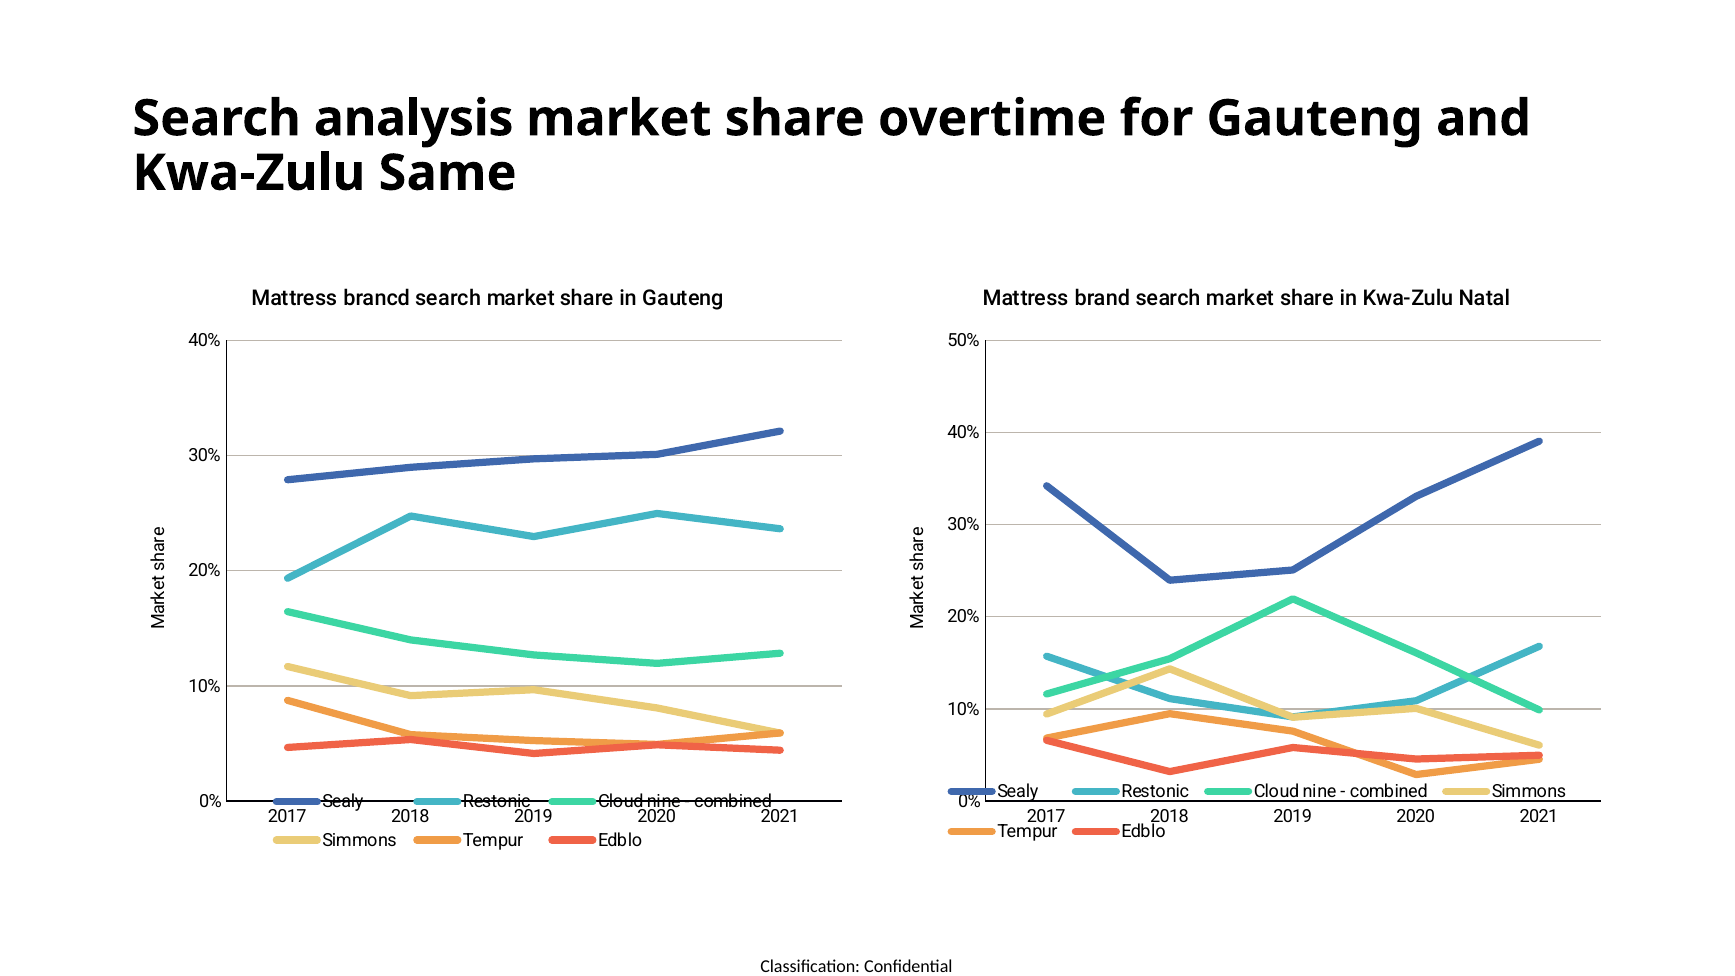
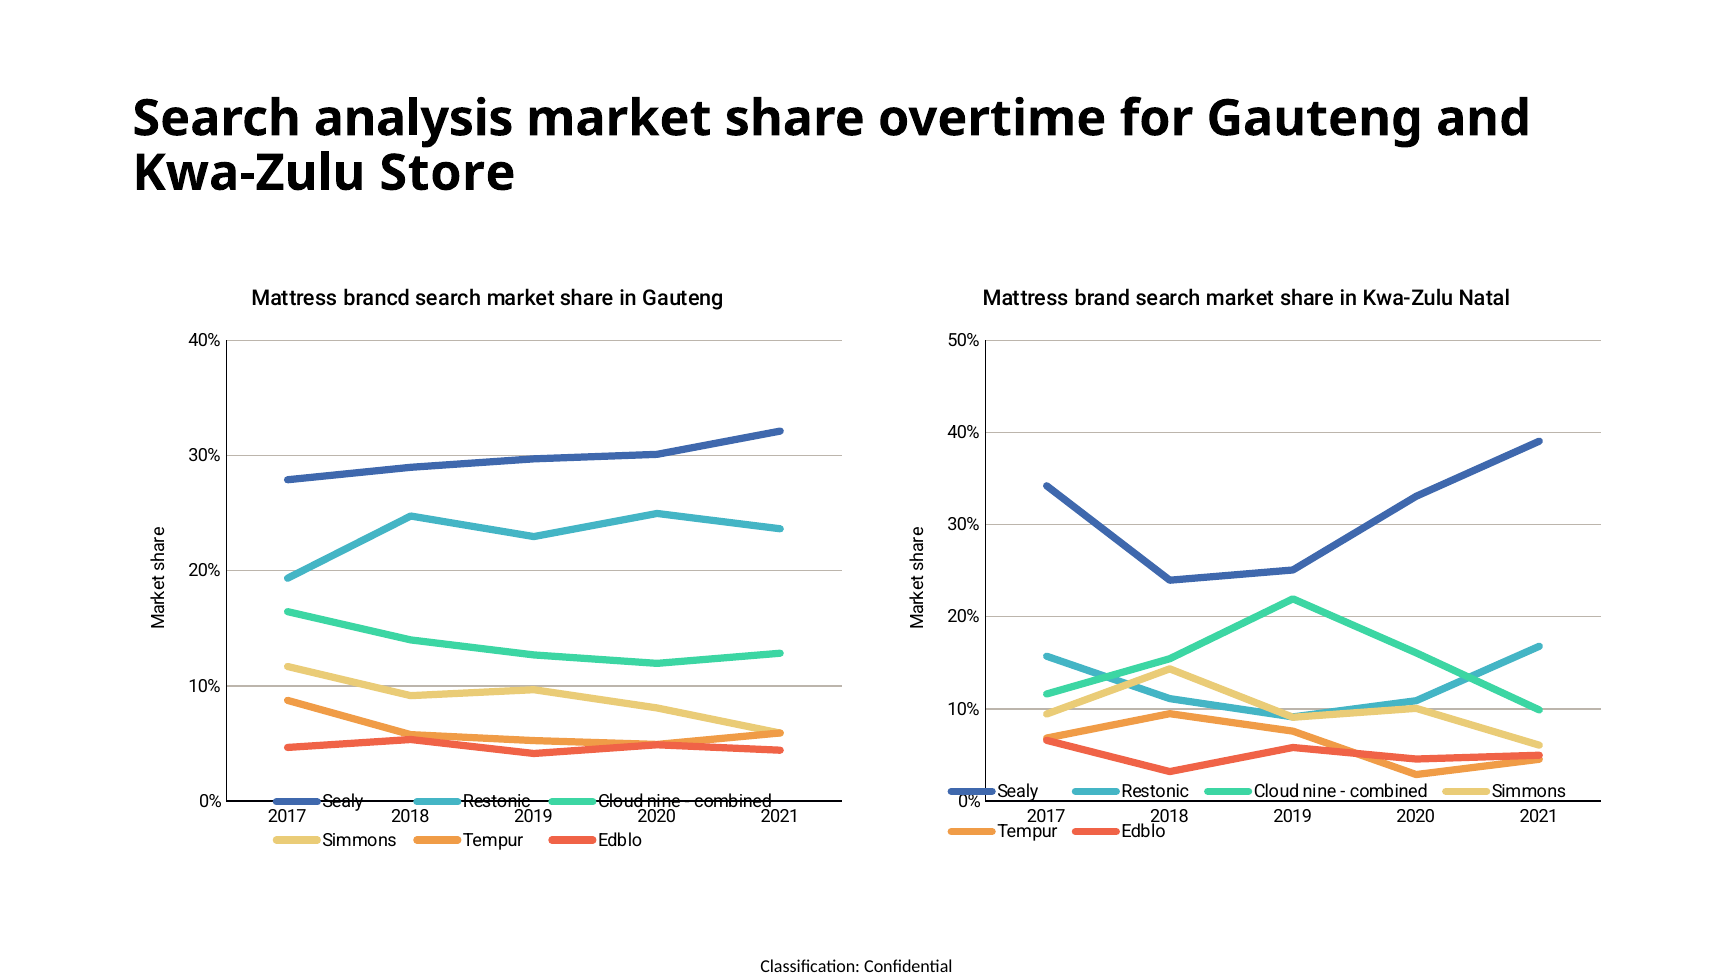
Same: Same -> Store (447, 173)
